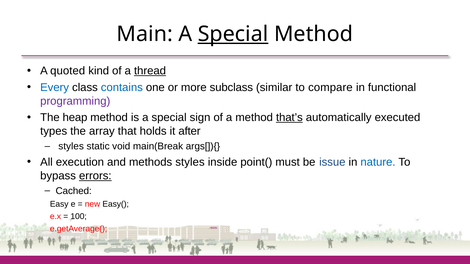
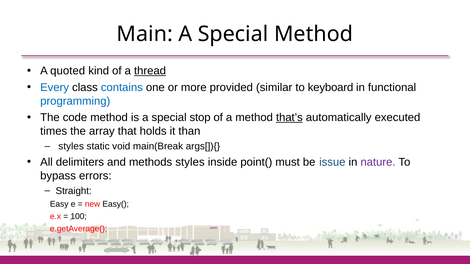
Special underline: present -> none (233, 34)
subclass: subclass -> provided (231, 88)
compare: compare -> keyboard (331, 88)
programming colour: purple -> blue (75, 101)
heap: heap -> code (75, 118)
sign: sign -> stop (200, 118)
types: types -> times (54, 131)
after: after -> than (189, 131)
execution: execution -> delimiters (80, 162)
nature colour: blue -> purple (378, 162)
errors underline: present -> none (95, 176)
Cached: Cached -> Straight (74, 191)
